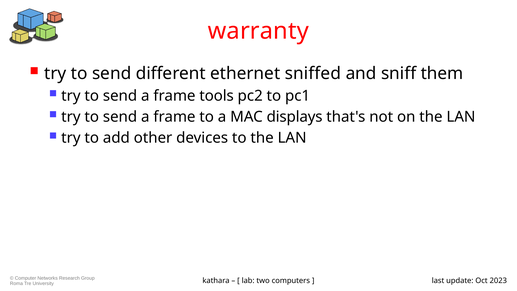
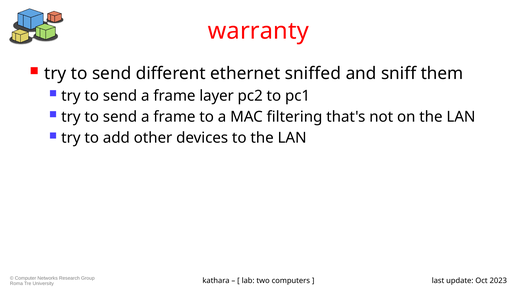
tools: tools -> layer (217, 96)
displays: displays -> filtering (294, 117)
